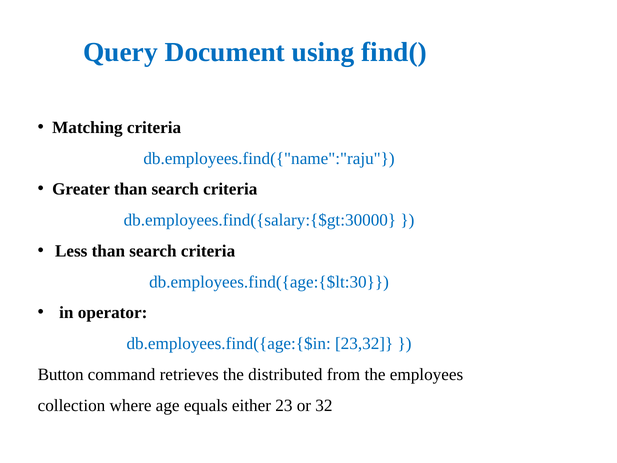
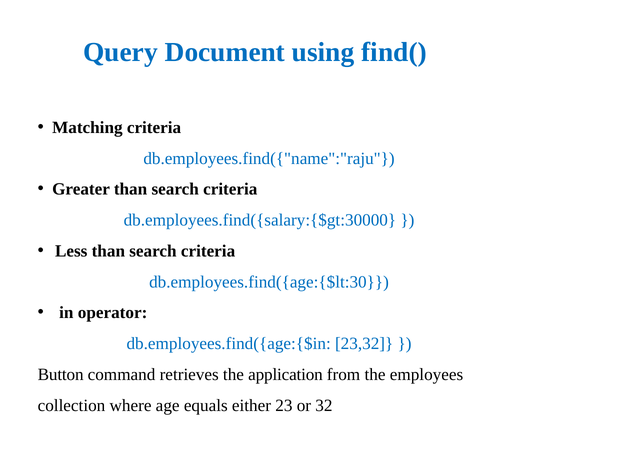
distributed: distributed -> application (286, 374)
